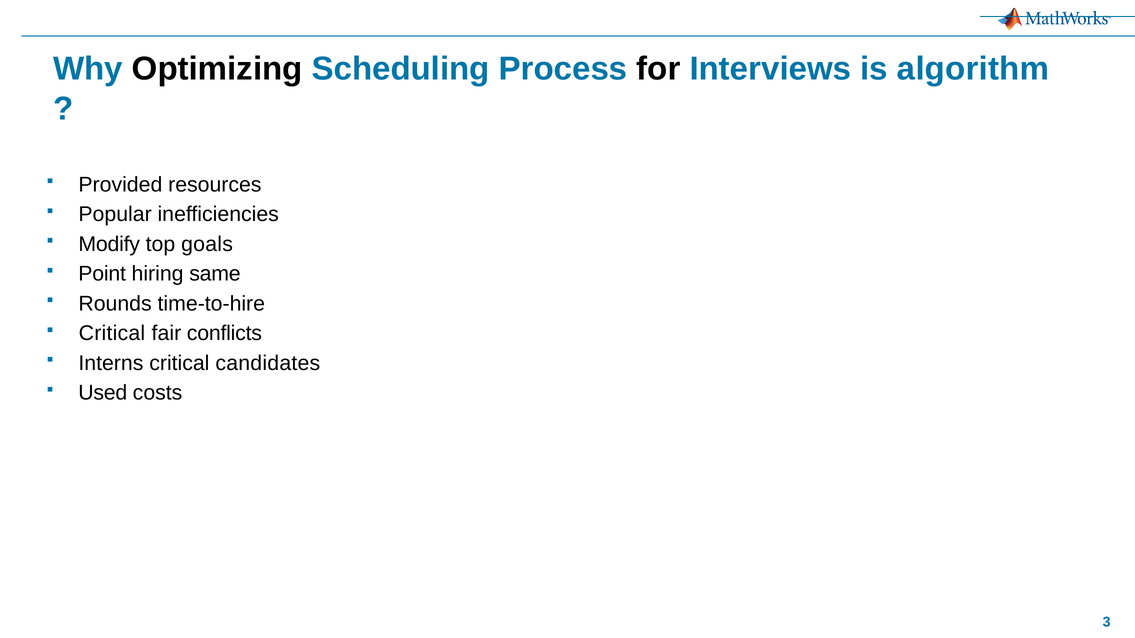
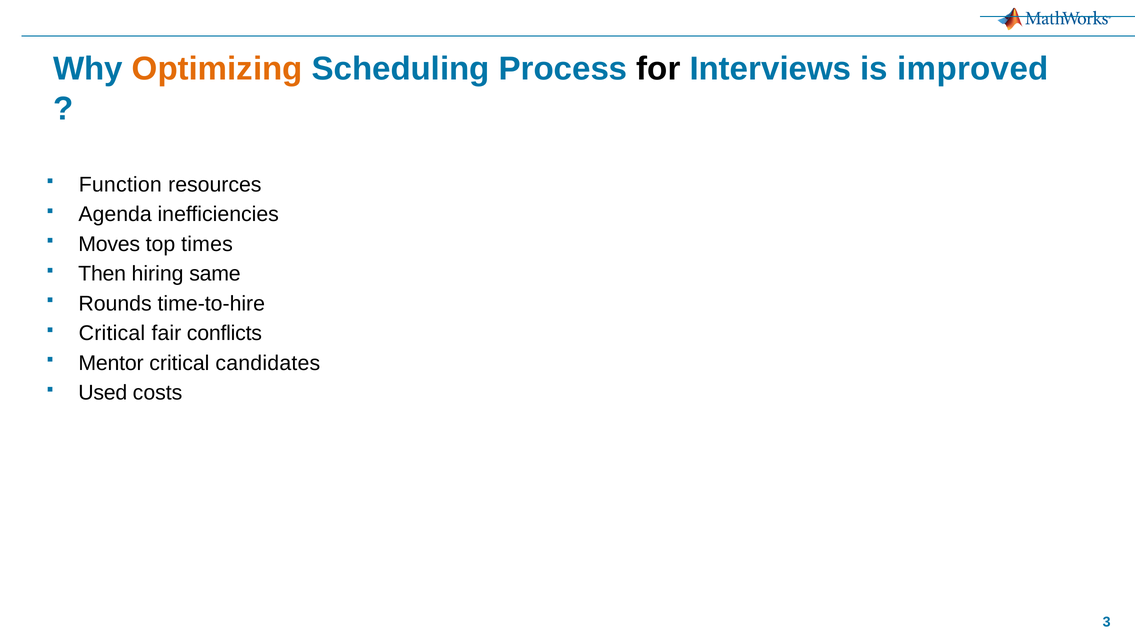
Optimizing colour: black -> orange (217, 69)
algorithm: algorithm -> improved (973, 69)
Provided: Provided -> Function (120, 185)
Popular: Popular -> Agenda (115, 214)
Modify: Modify -> Moves (109, 244)
goals: goals -> times (207, 244)
Point: Point -> Then (102, 274)
Interns: Interns -> Mentor (111, 363)
